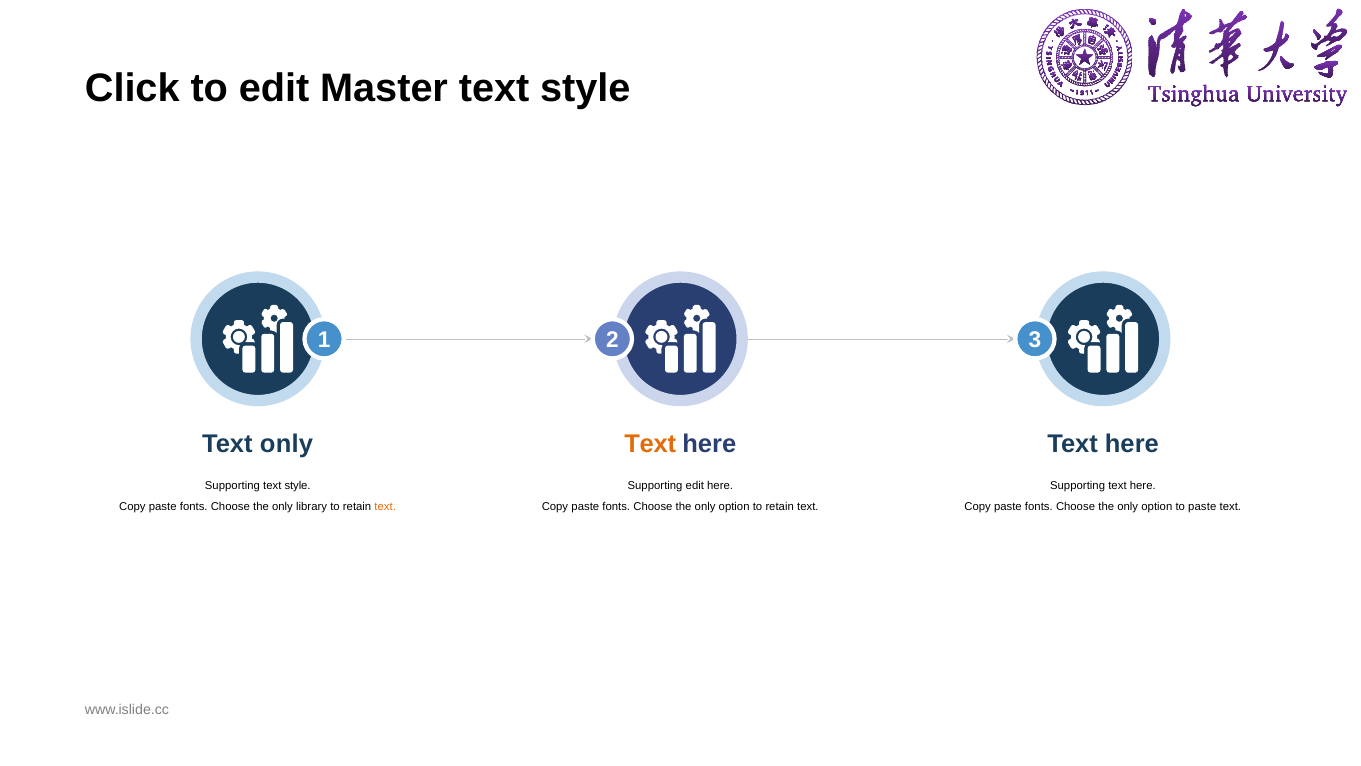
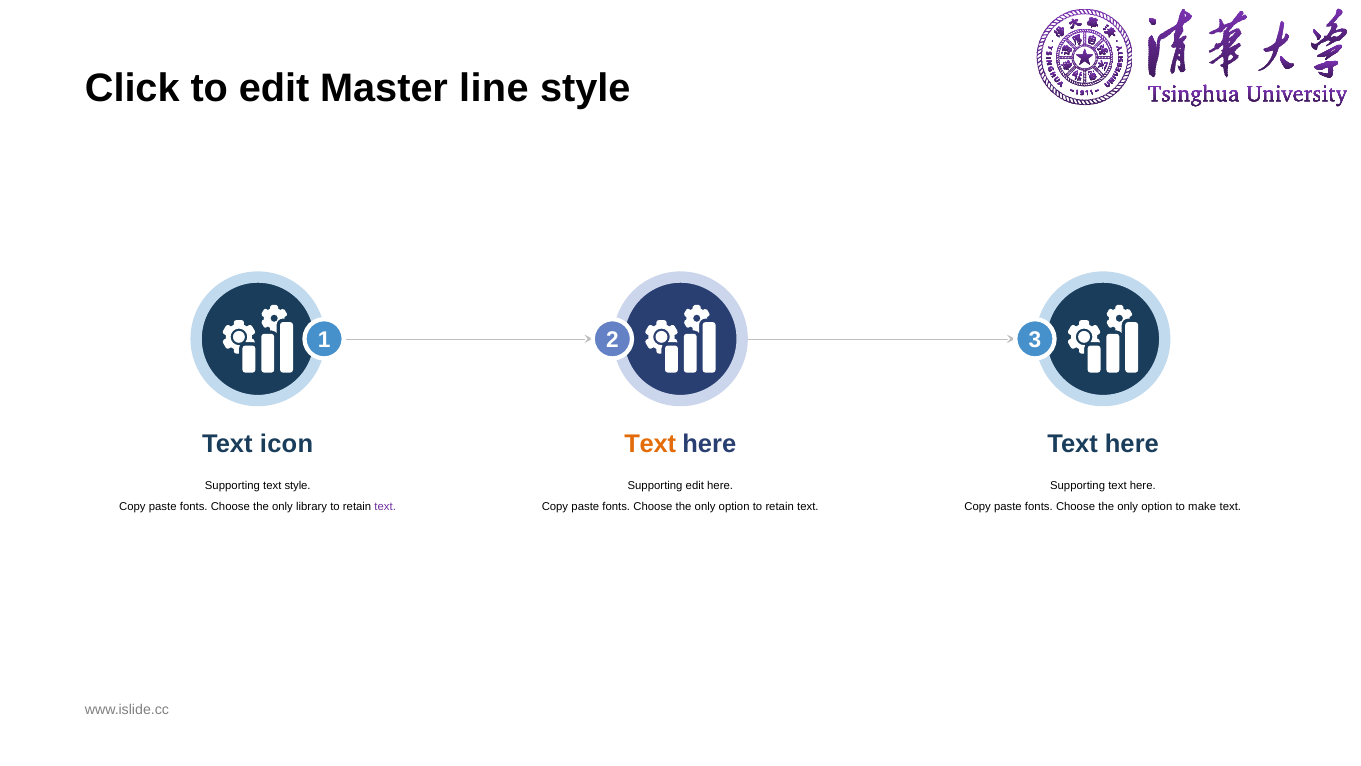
Master text: text -> line (494, 88)
Text only: only -> icon (287, 444)
text colour: orange -> purple (385, 506)
to paste: paste -> make (1202, 506)
